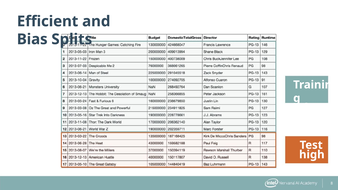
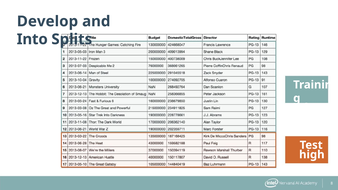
Efficient: Efficient -> Develop (47, 21)
Bias: Bias -> Into (32, 39)
